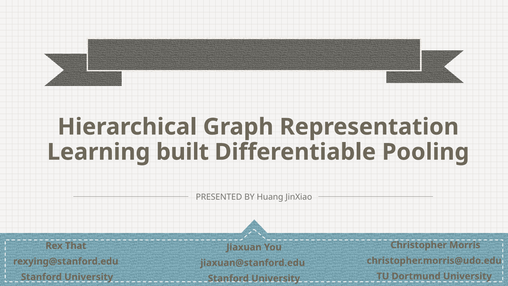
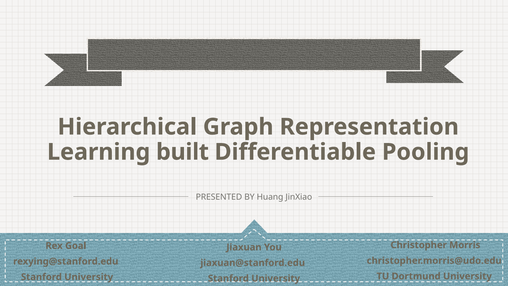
That: That -> Goal (76, 246)
